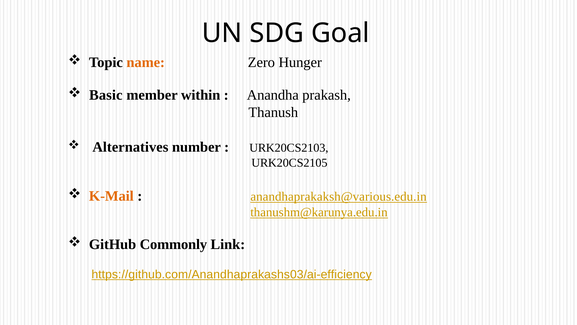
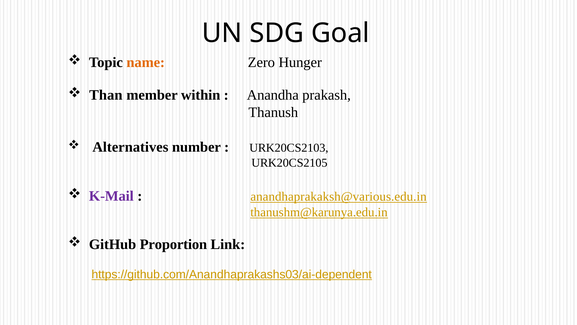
Basic: Basic -> Than (106, 95)
K-Mail colour: orange -> purple (111, 196)
Commonly: Commonly -> Proportion (173, 244)
https://github.com/Anandhaprakashs03/ai-efficiency: https://github.com/Anandhaprakashs03/ai-efficiency -> https://github.com/Anandhaprakashs03/ai-dependent (232, 274)
